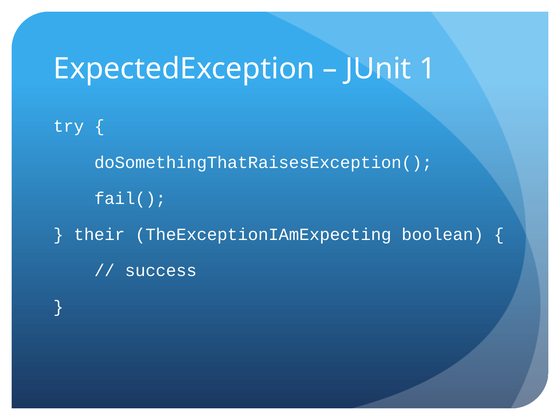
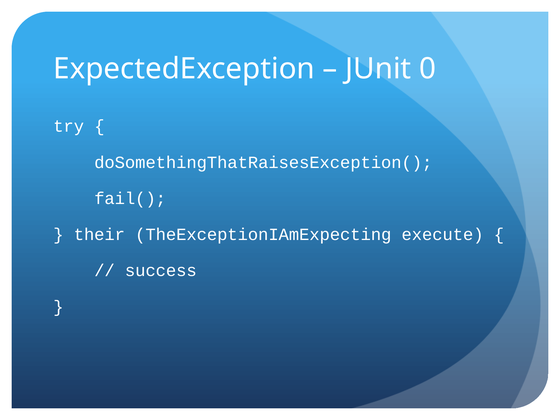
1: 1 -> 0 (427, 69)
boolean: boolean -> execute (443, 235)
